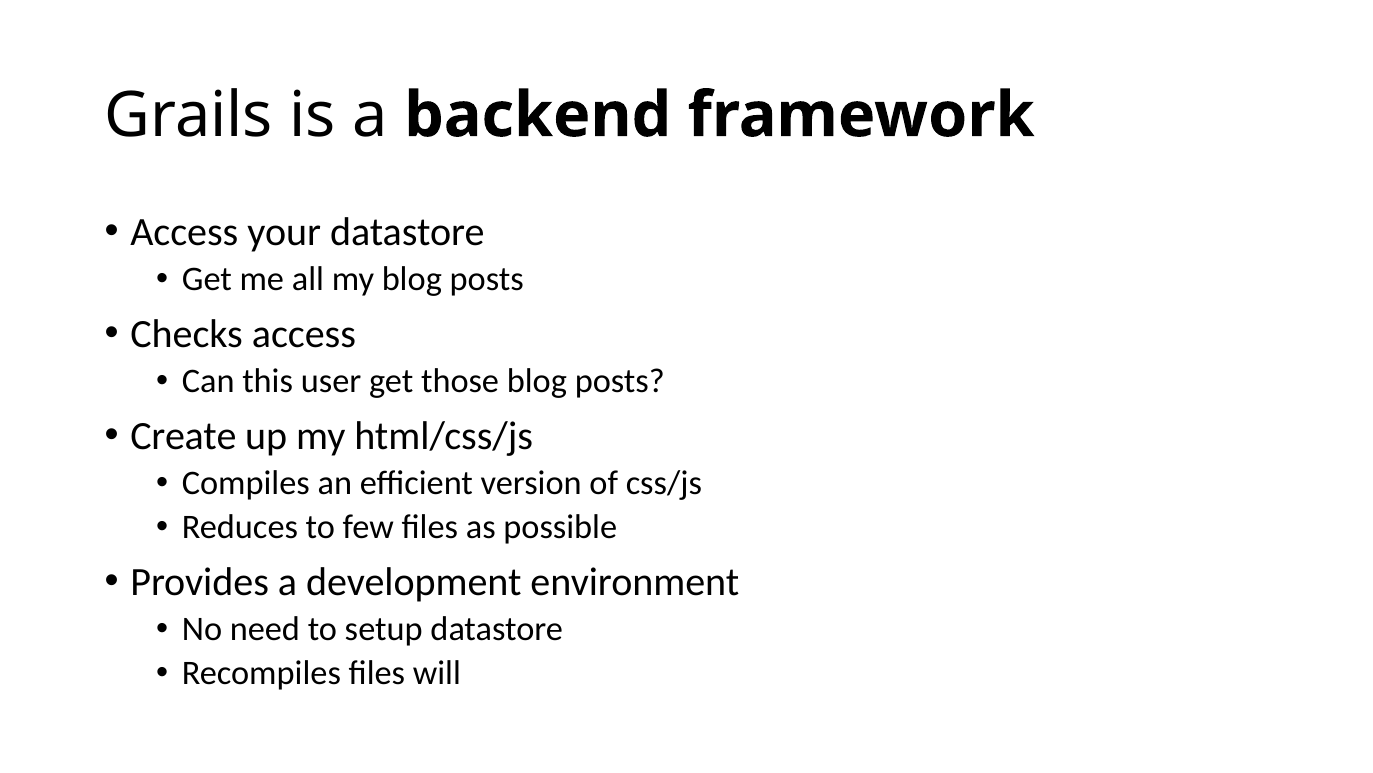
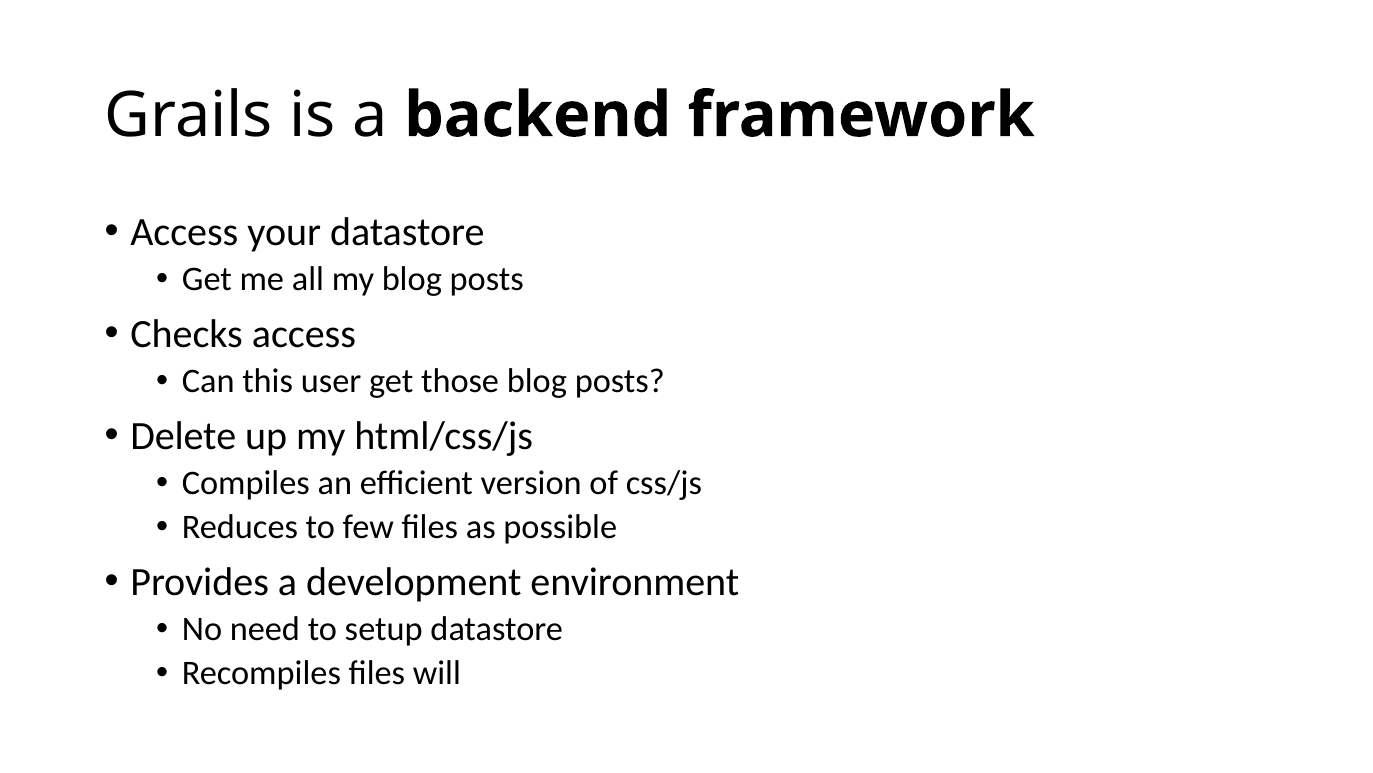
Create: Create -> Delete (183, 435)
